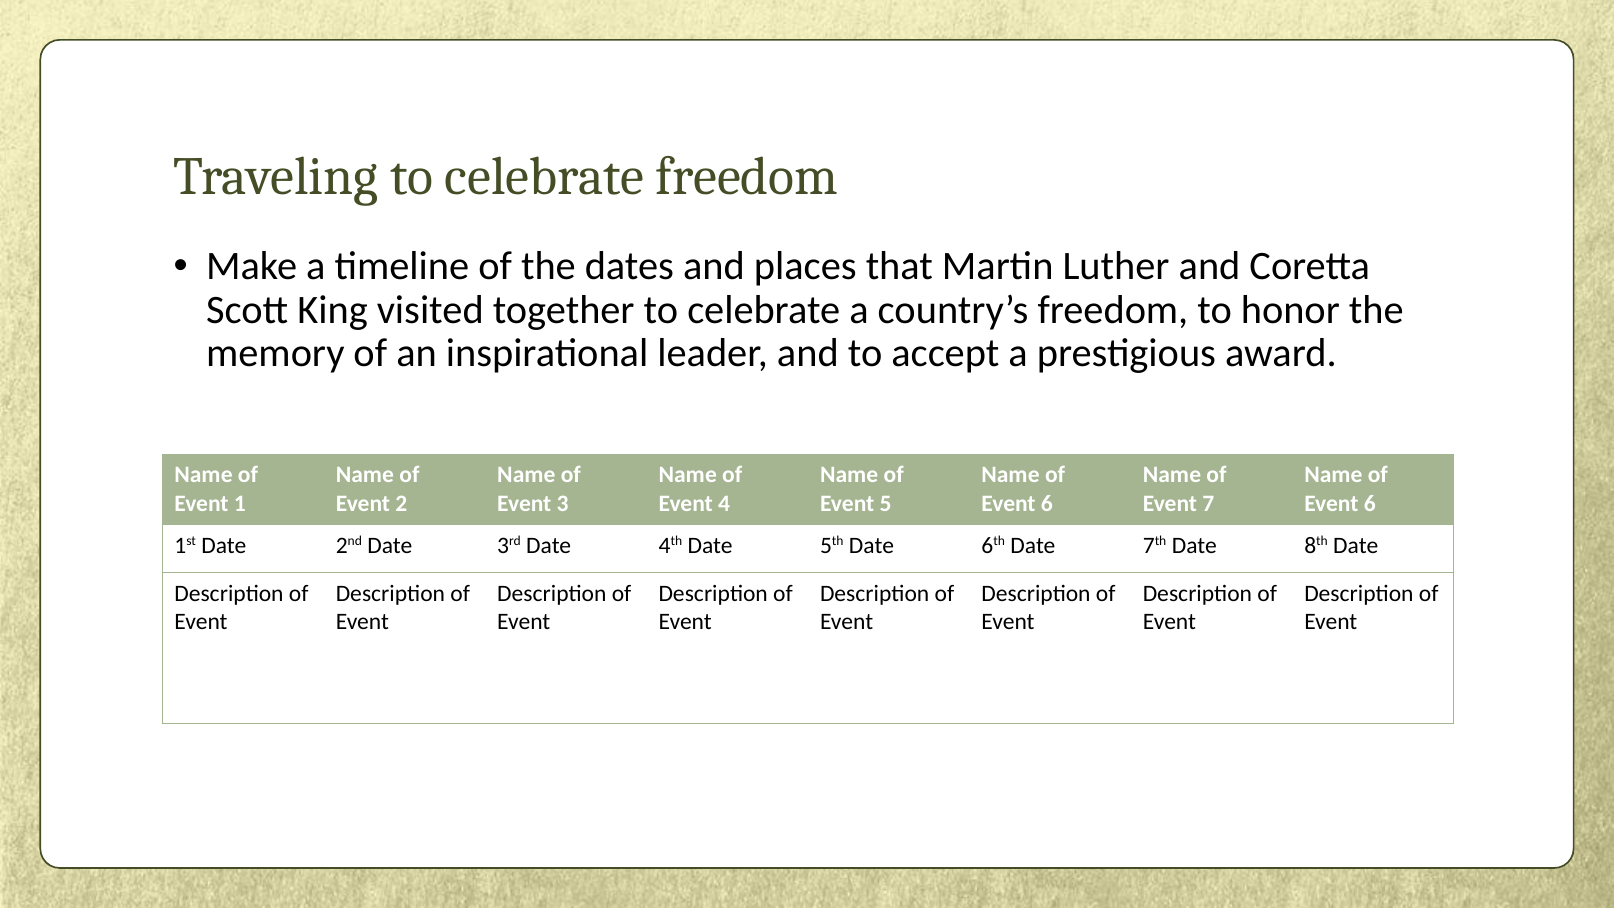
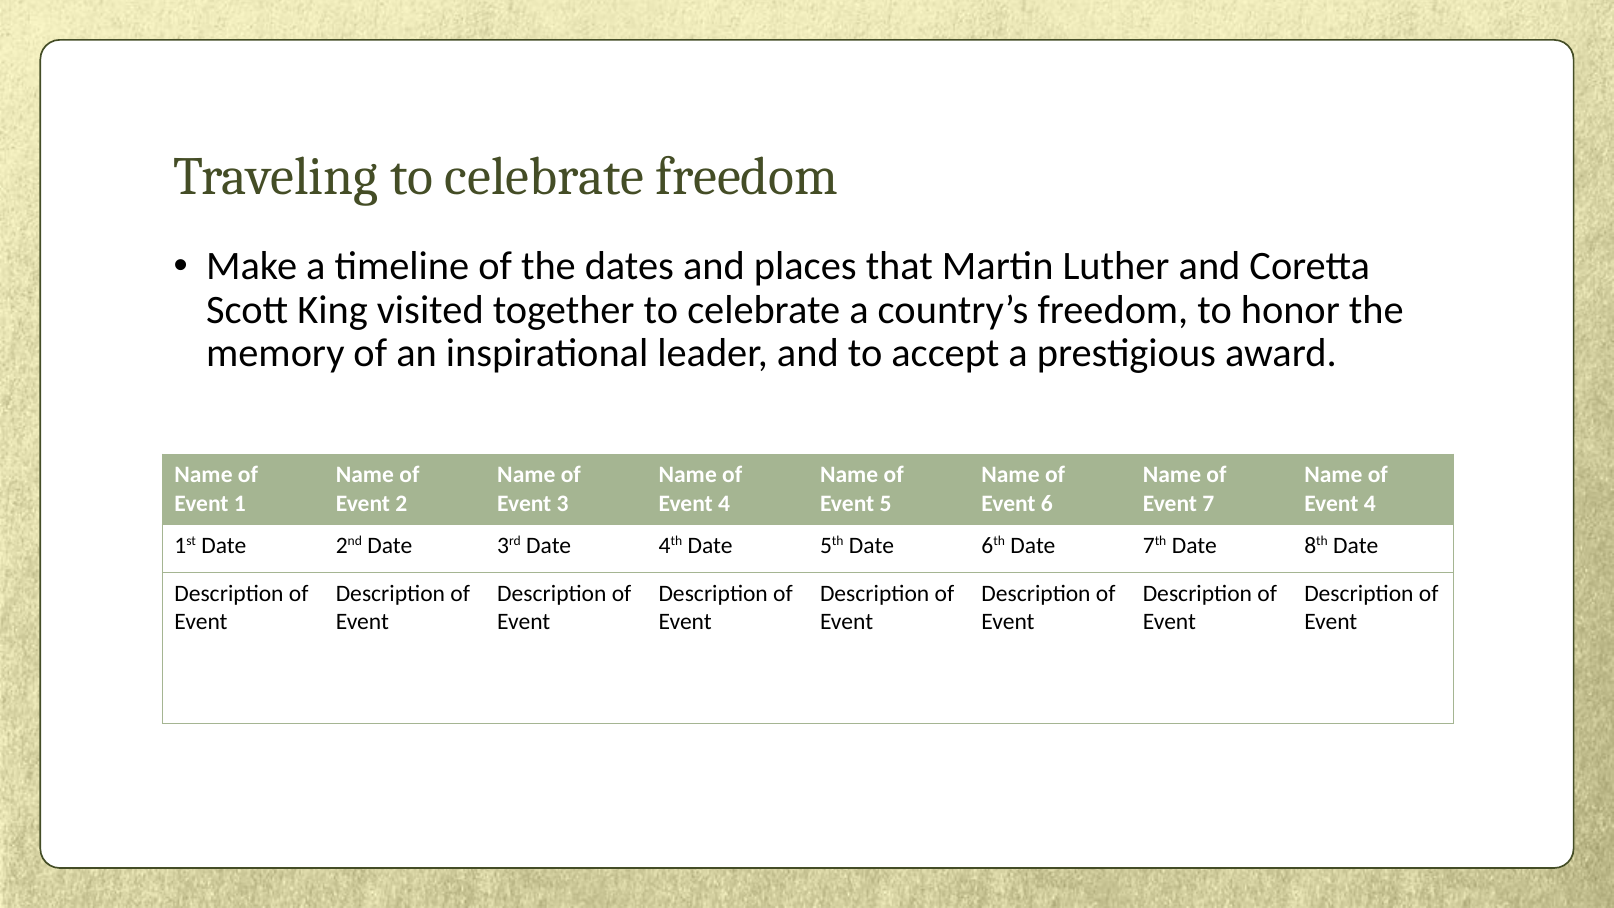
6: 6 -> 4 (1370, 503)
